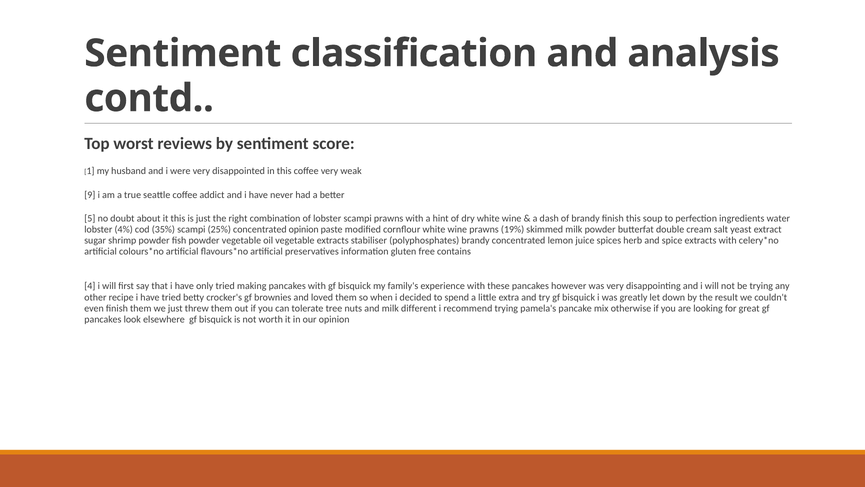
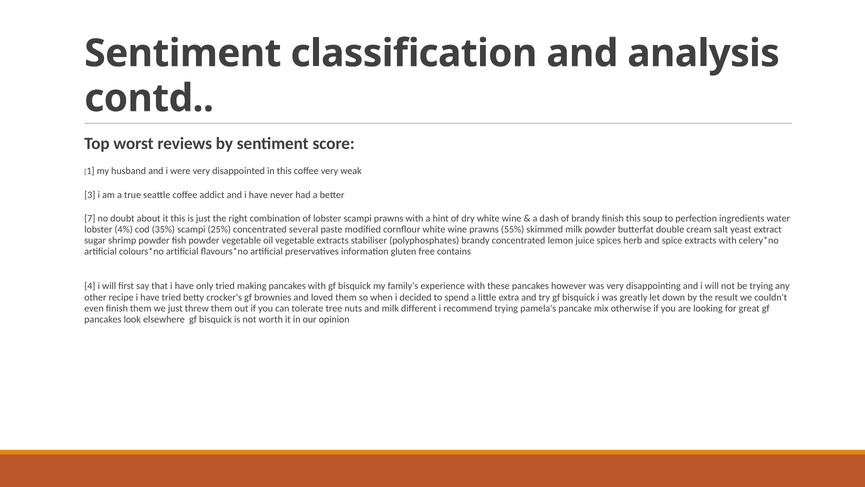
9: 9 -> 3 (90, 195)
5: 5 -> 7 (90, 218)
concentrated opinion: opinion -> several (304, 229)
19%: 19% -> 55% (513, 229)
